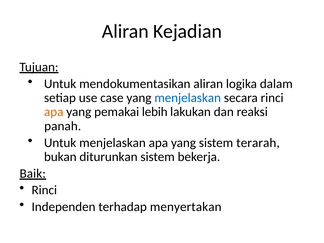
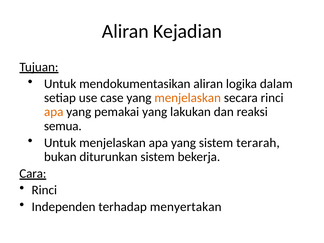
menjelaskan colour: blue -> orange (188, 98)
pemakai lebih: lebih -> yang (155, 112)
panah: panah -> semua (63, 126)
Baik: Baik -> Cara (33, 173)
